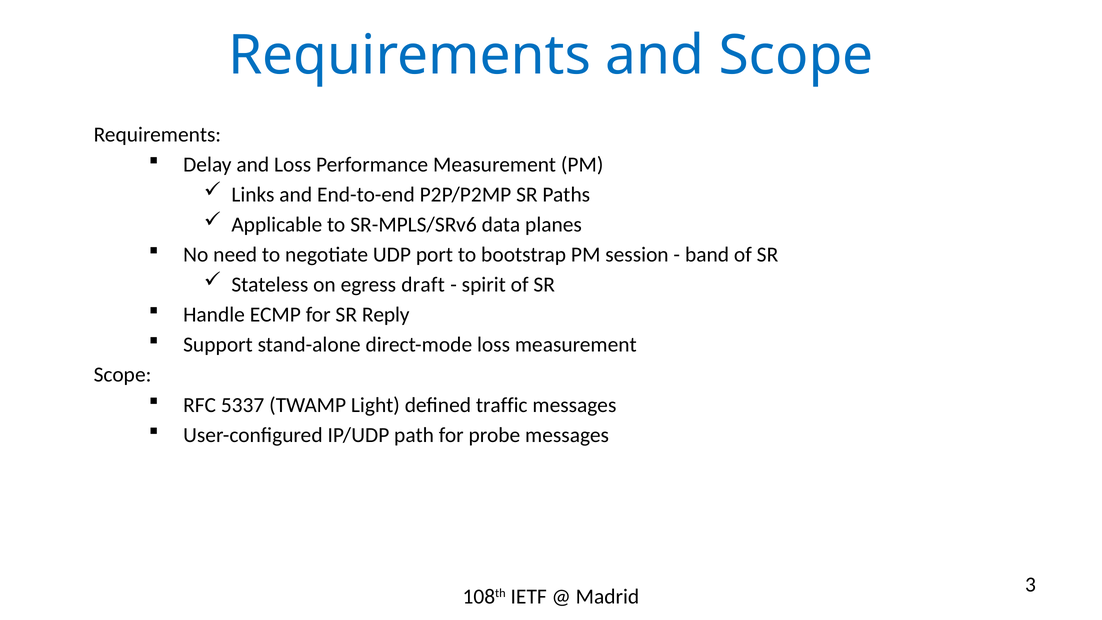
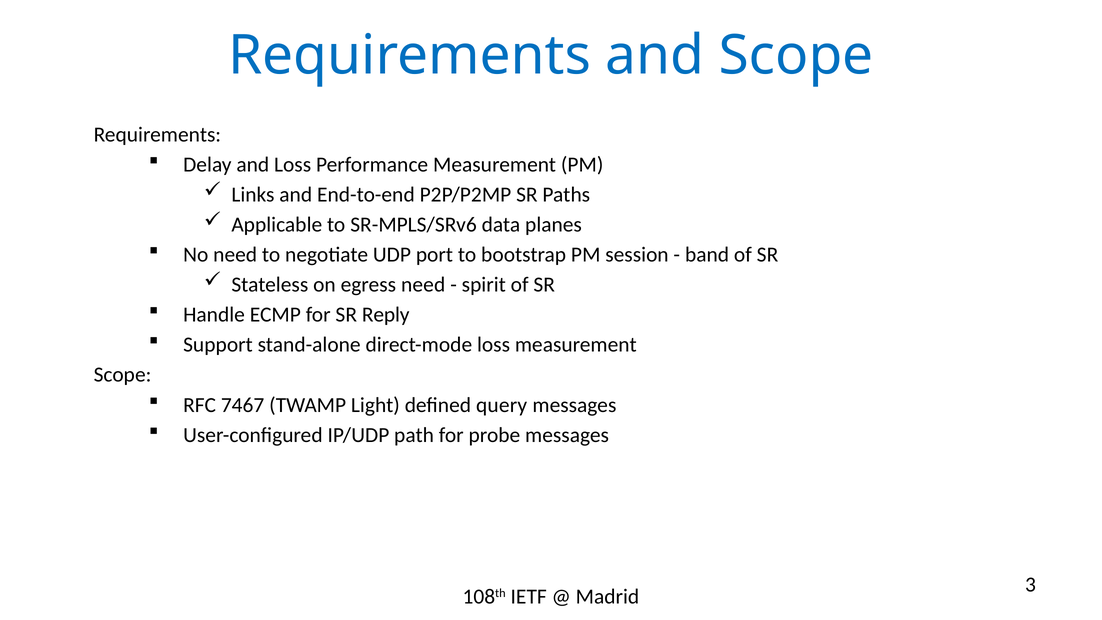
egress draft: draft -> need (423, 285)
5337: 5337 -> 7467 (243, 405)
traffic: traffic -> query (502, 405)
